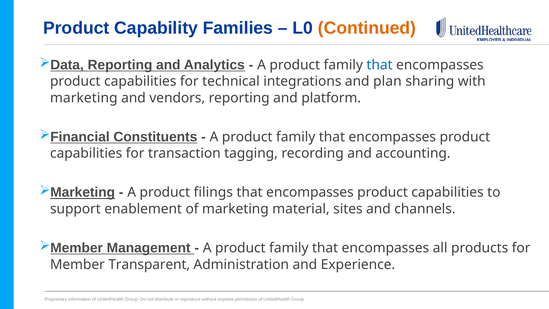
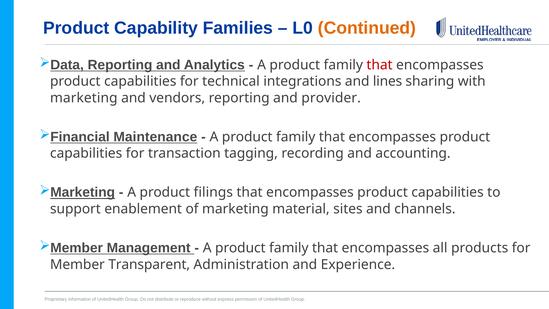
that colour: blue -> red (380, 65)
plan: plan -> lines (388, 81)
platform: platform -> provider (331, 98)
Constituents: Constituents -> Maintenance (155, 137)
